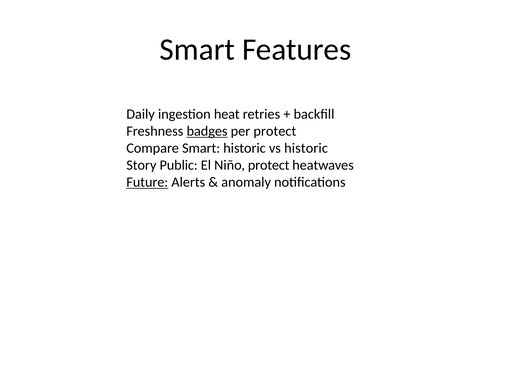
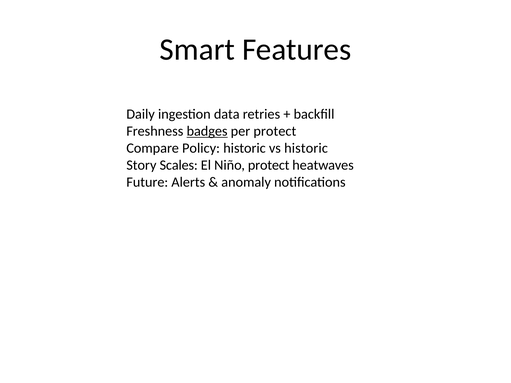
heat: heat -> data (227, 114)
Compare Smart: Smart -> Policy (201, 148)
Public: Public -> Scales (179, 165)
Future underline: present -> none (147, 182)
